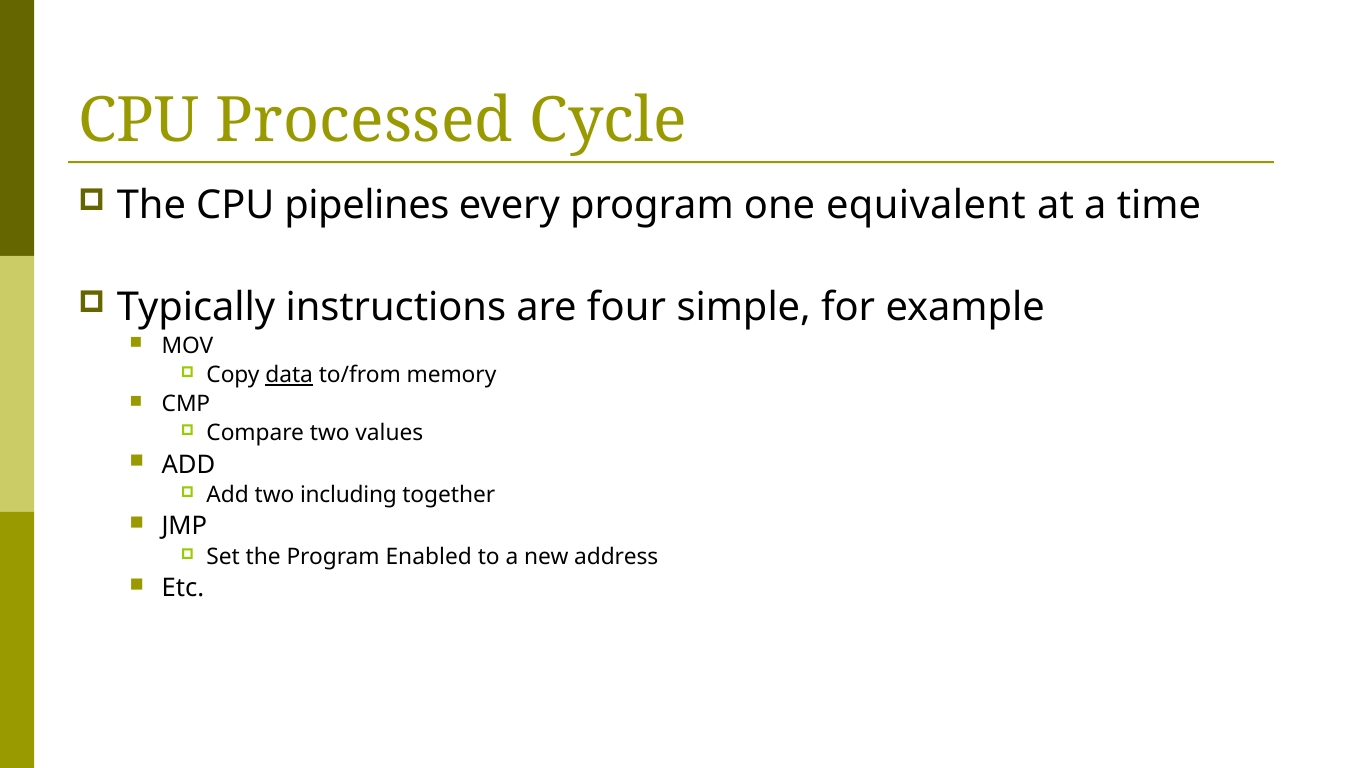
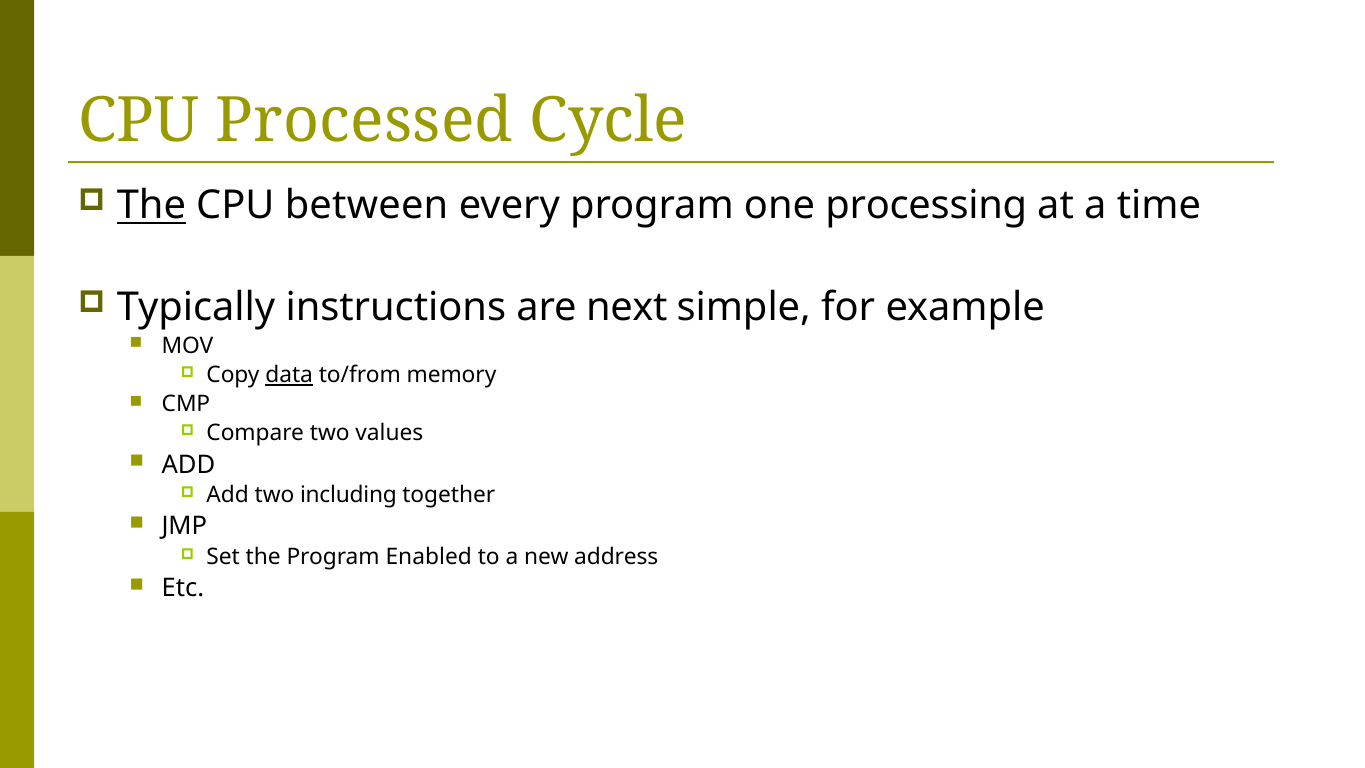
The underline: none -> present (151, 206)
pipelines: pipelines -> between (367, 206)
equivalent: equivalent -> processing (926, 206)
four: four -> next (627, 308)
